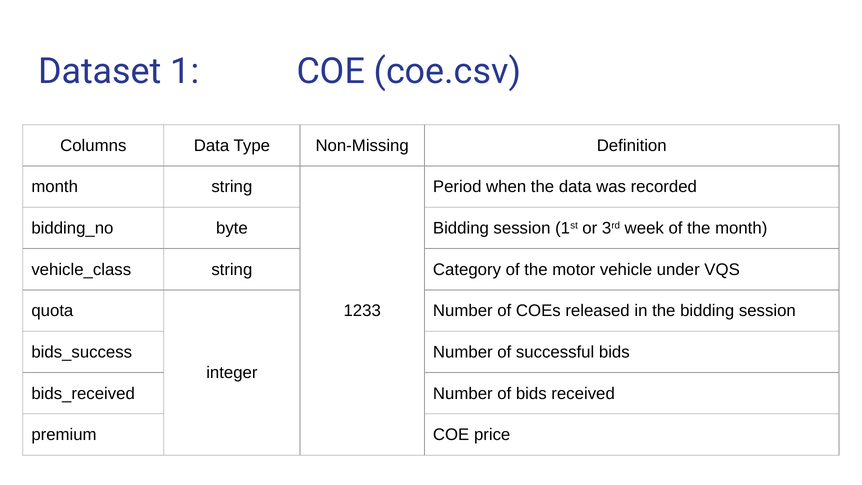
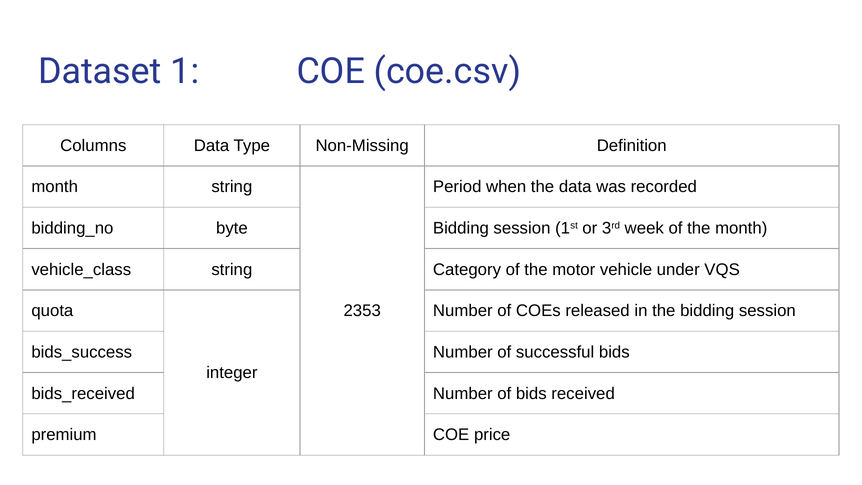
1233: 1233 -> 2353 (362, 311)
